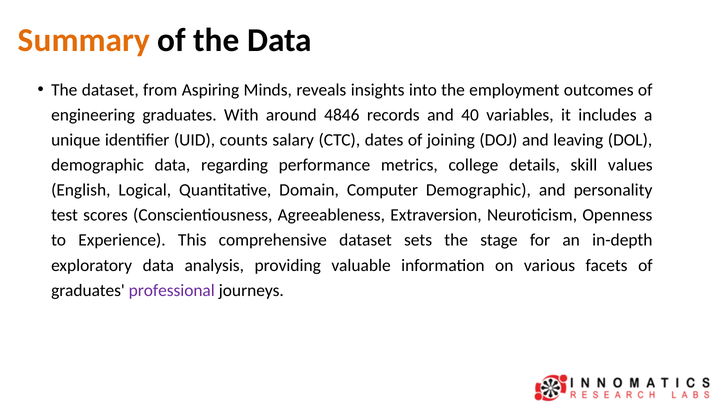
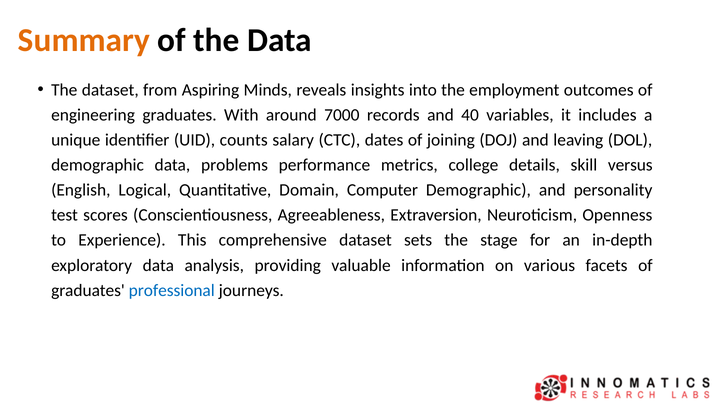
4846: 4846 -> 7000 (342, 115)
regarding: regarding -> problems (234, 165)
values: values -> versus (630, 165)
professional colour: purple -> blue (172, 290)
